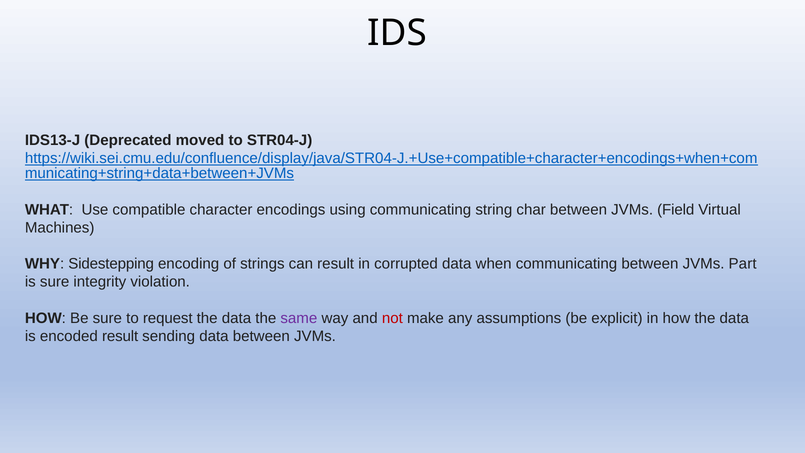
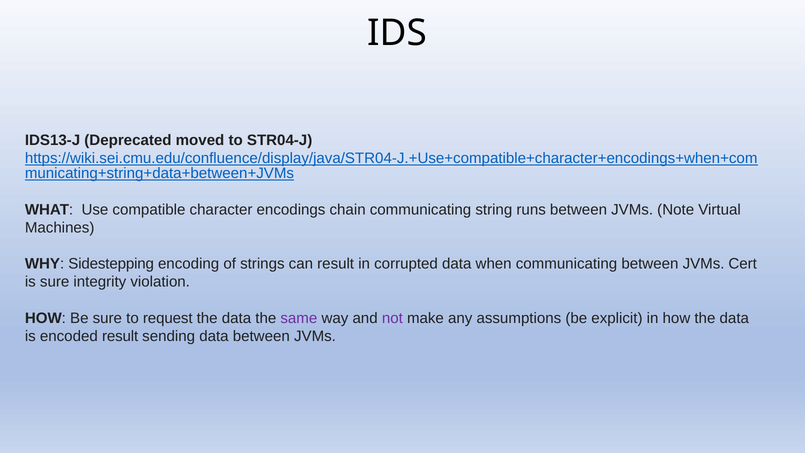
using: using -> chain (348, 209)
char: char -> runs (531, 209)
Field: Field -> Note (676, 209)
Part: Part -> Cert (743, 264)
not colour: red -> purple (392, 318)
